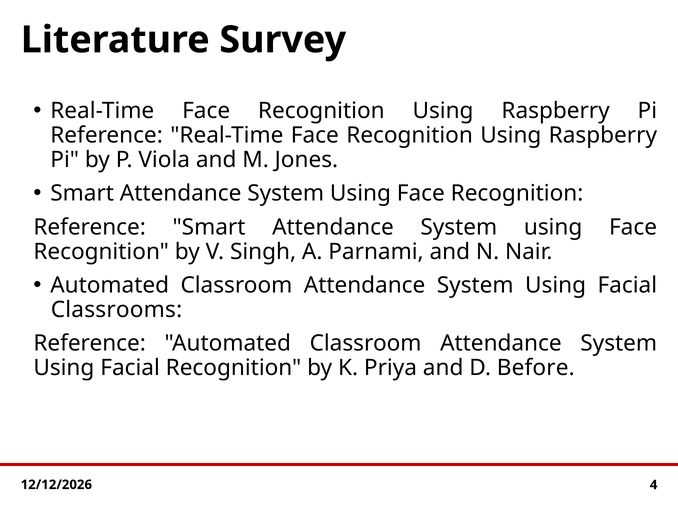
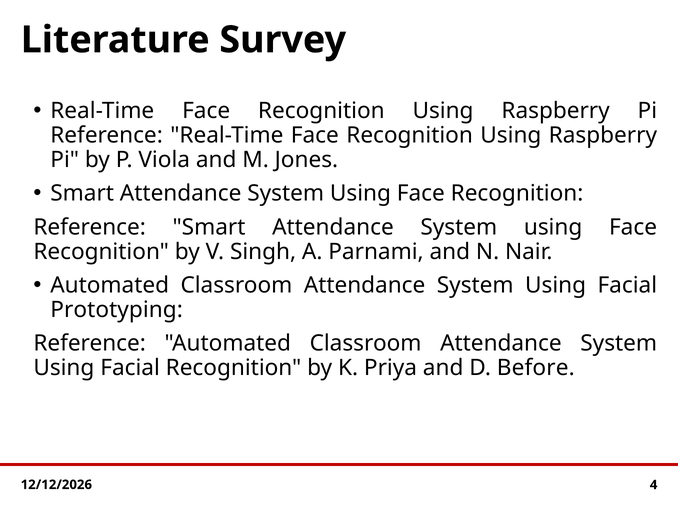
Classrooms: Classrooms -> Prototyping (117, 310)
